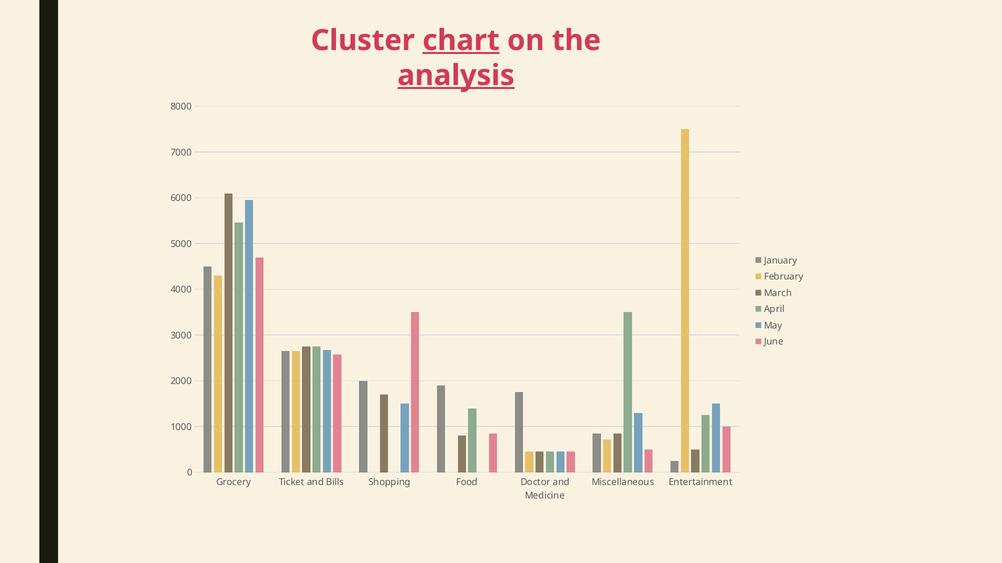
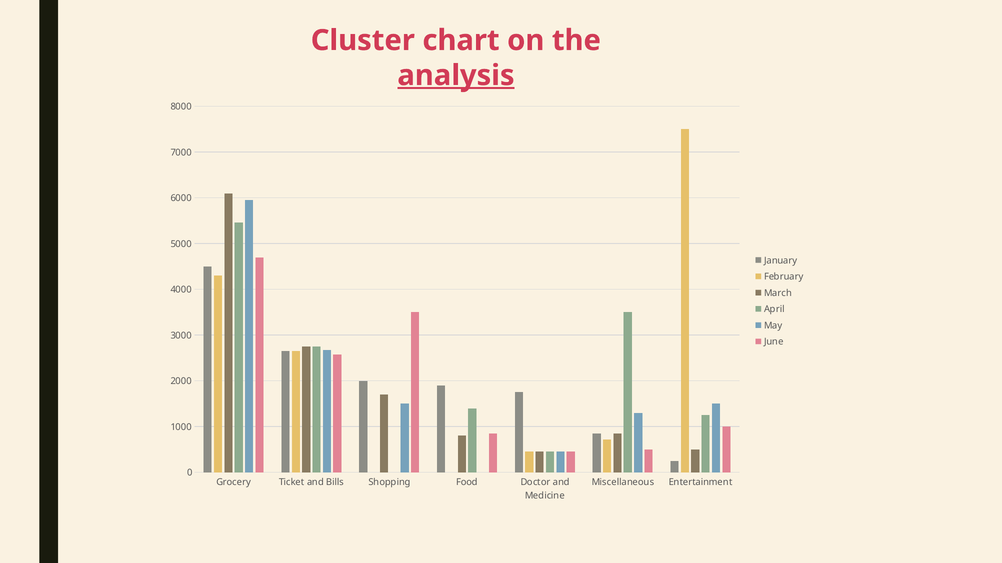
chart underline: present -> none (461, 40)
